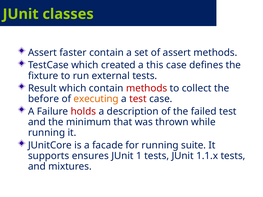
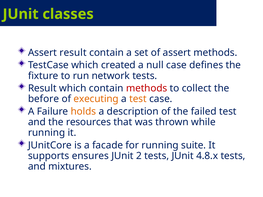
Assert faster: faster -> result (73, 53)
this: this -> null (155, 65)
external: external -> network (111, 76)
test colour: red -> orange (138, 99)
holds colour: red -> orange (83, 112)
minimum: minimum -> resources (89, 122)
1: 1 -> 2 (139, 156)
1.1.x: 1.1.x -> 4.8.x (207, 156)
